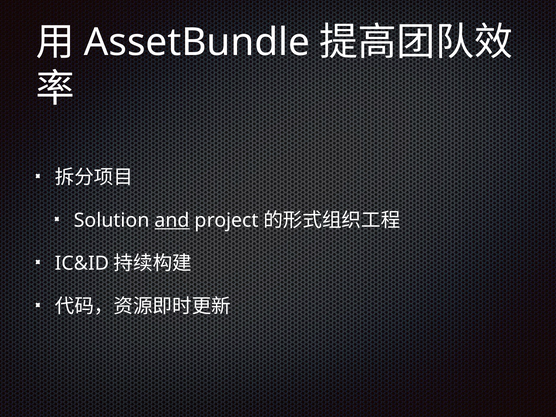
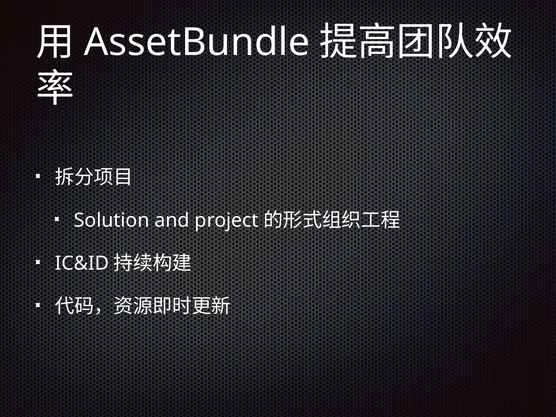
and underline: present -> none (172, 220)
